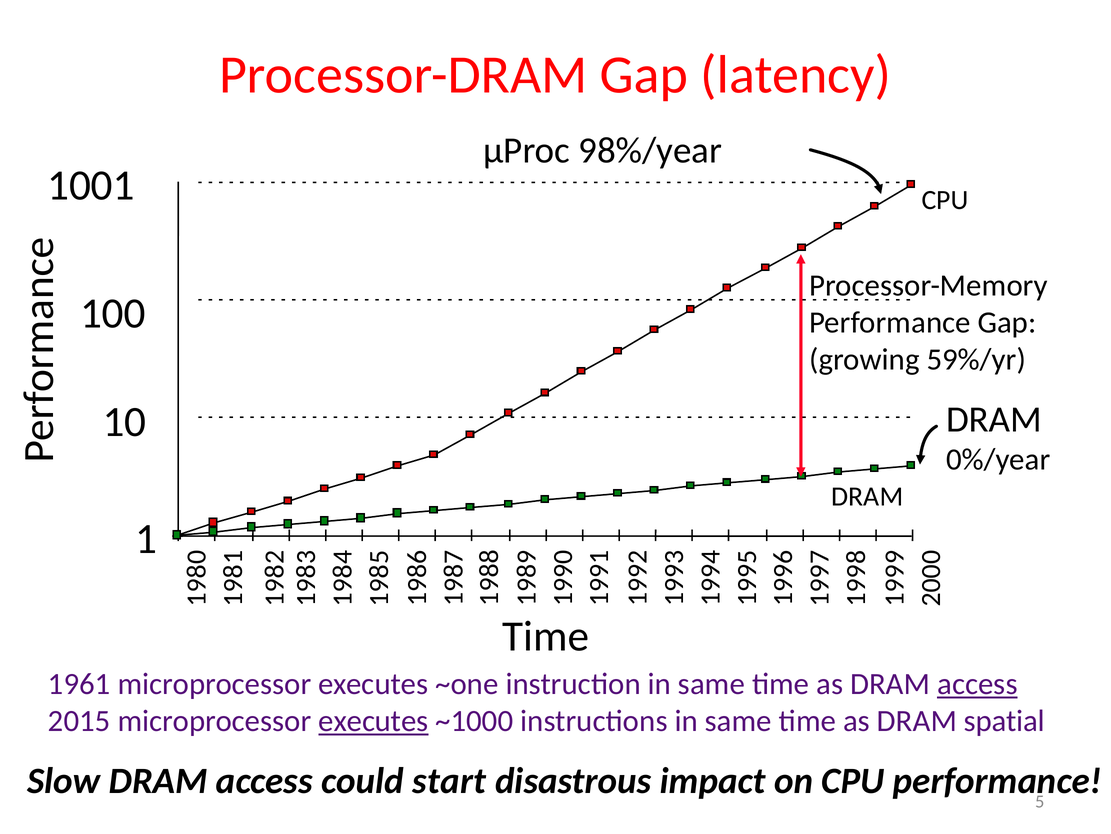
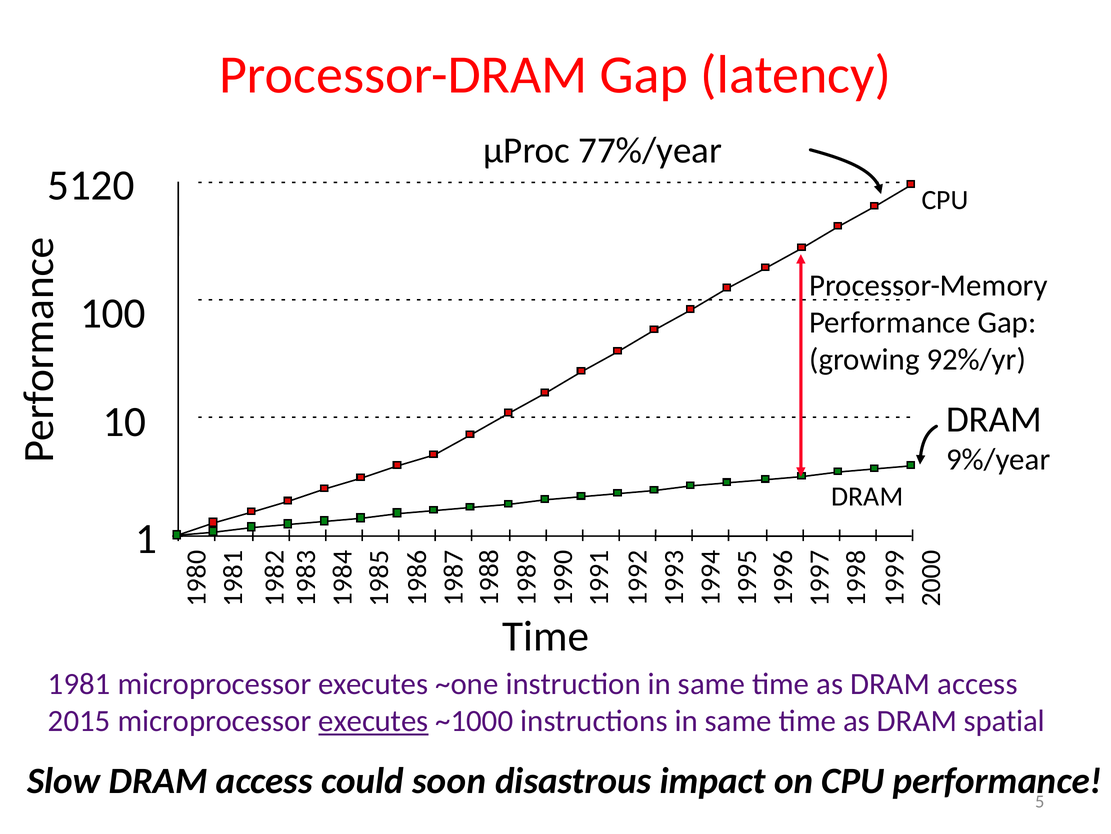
98%/year: 98%/year -> 77%/year (650, 151)
1001: 1001 -> 5120 (91, 185)
59%/yr: 59%/yr -> 92%/yr (976, 359)
0%/year: 0%/year -> 9%/year (998, 459)
1961: 1961 -> 1981 (79, 683)
access underline: present -> none (977, 683)
start: start -> soon (449, 780)
